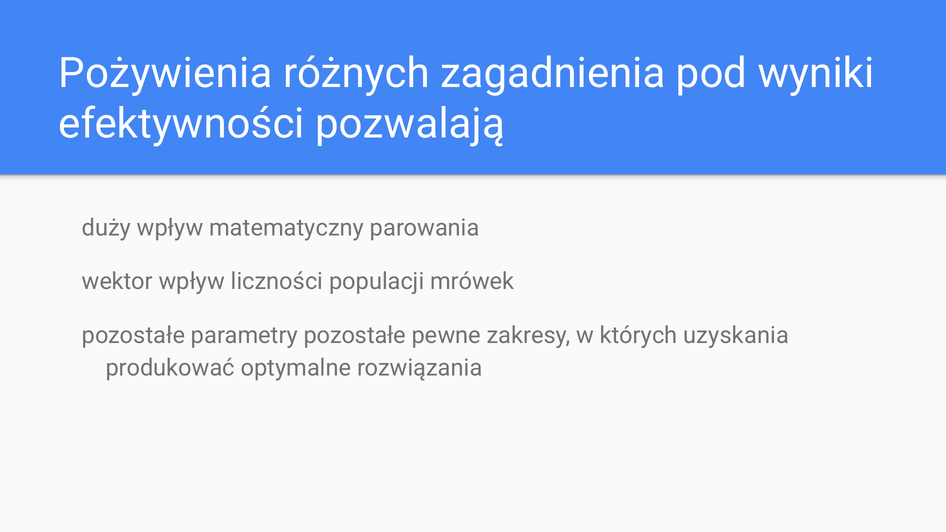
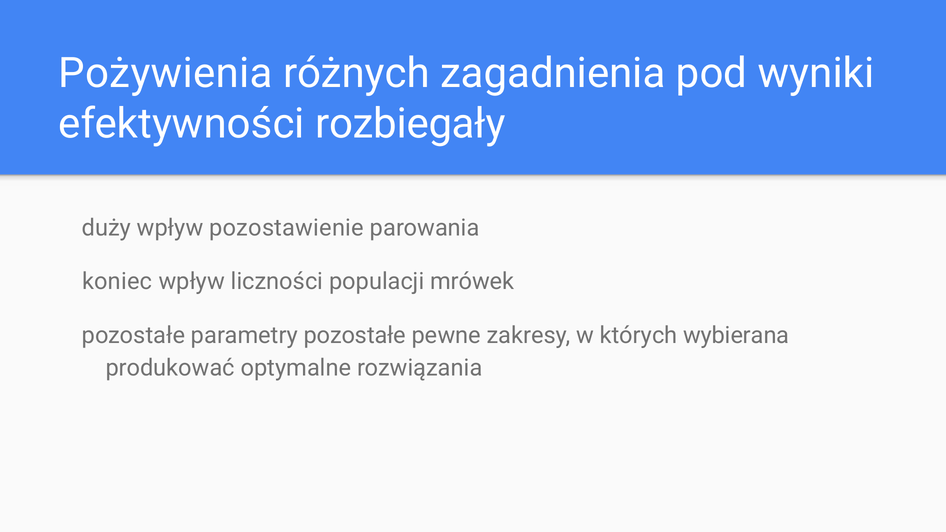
pozwalają: pozwalają -> rozbiegały (410, 124)
matematyczny: matematyczny -> pozostawienie (287, 228)
wektor: wektor -> koniec (117, 282)
uzyskania: uzyskania -> wybierana (736, 335)
